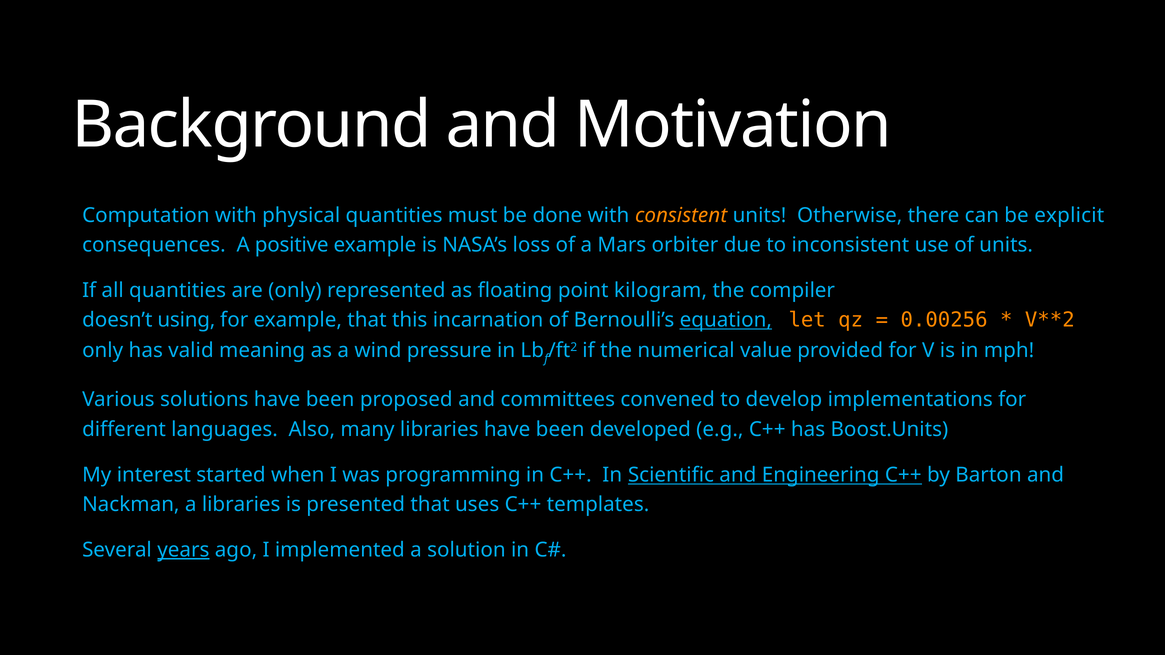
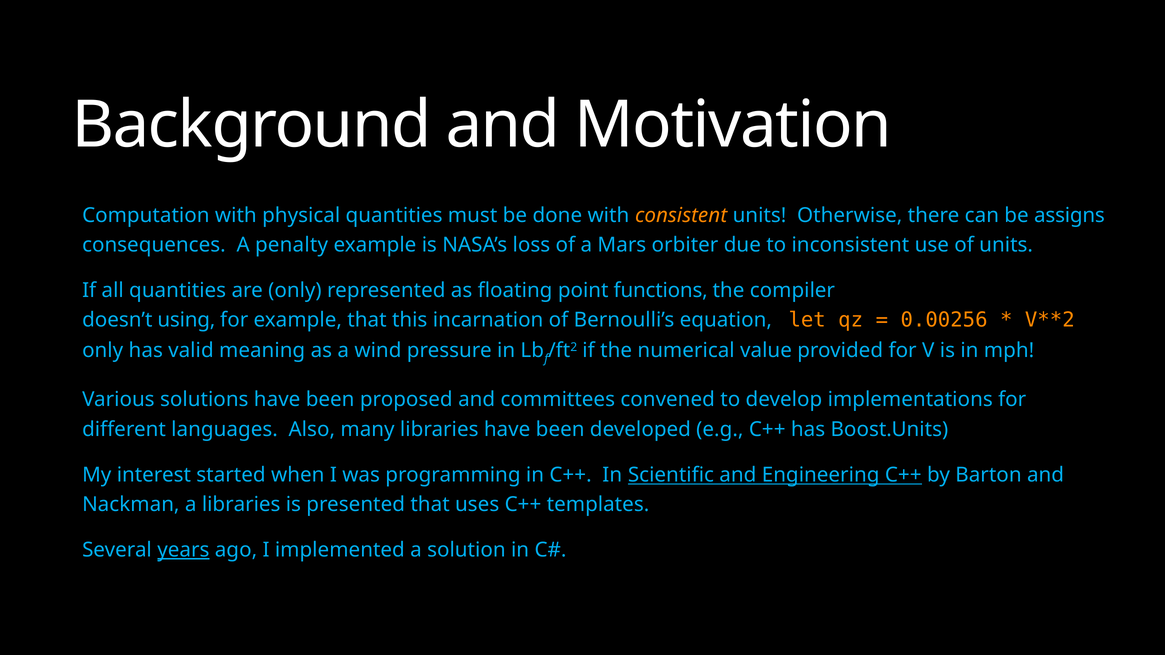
explicit: explicit -> assigns (1069, 215)
positive: positive -> penalty (292, 245)
kilogram: kilogram -> functions (661, 291)
equation underline: present -> none (726, 320)
